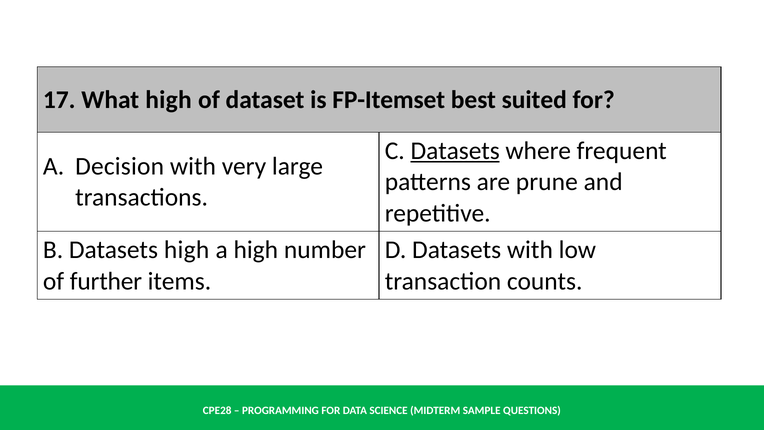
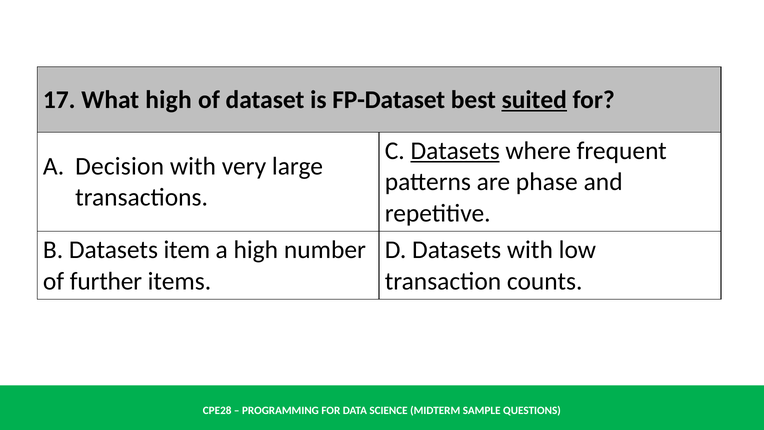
FP-Itemset: FP-Itemset -> FP-Dataset (389, 100)
suited underline: none -> present (534, 100)
prune: prune -> phase (547, 182)
Datasets high: high -> item (187, 250)
